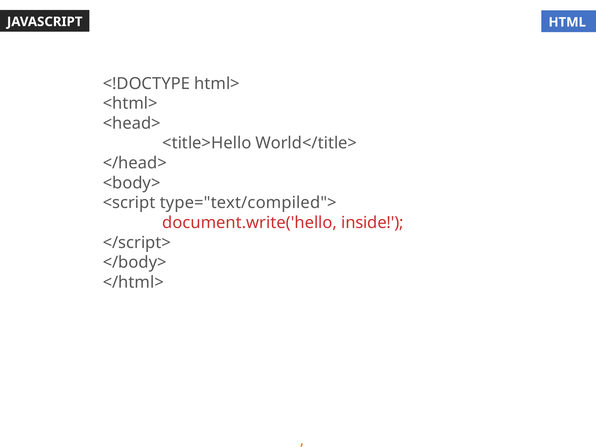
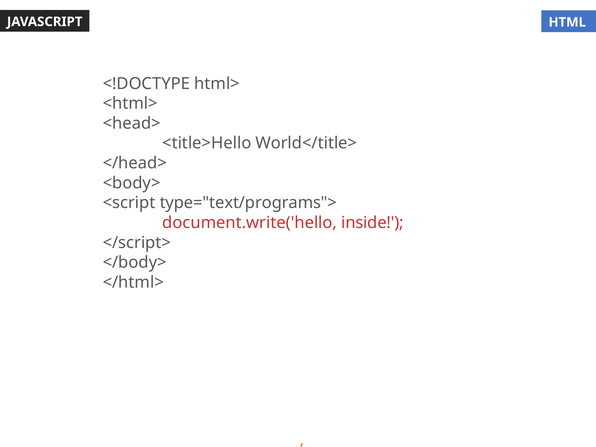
type="text/compiled">: type="text/compiled"> -> type="text/programs"> (248, 203)
